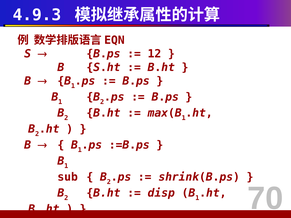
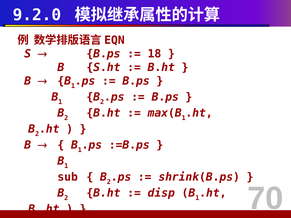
4.9.3: 4.9.3 -> 9.2.0 (37, 15)
12: 12 -> 18 (154, 54)
